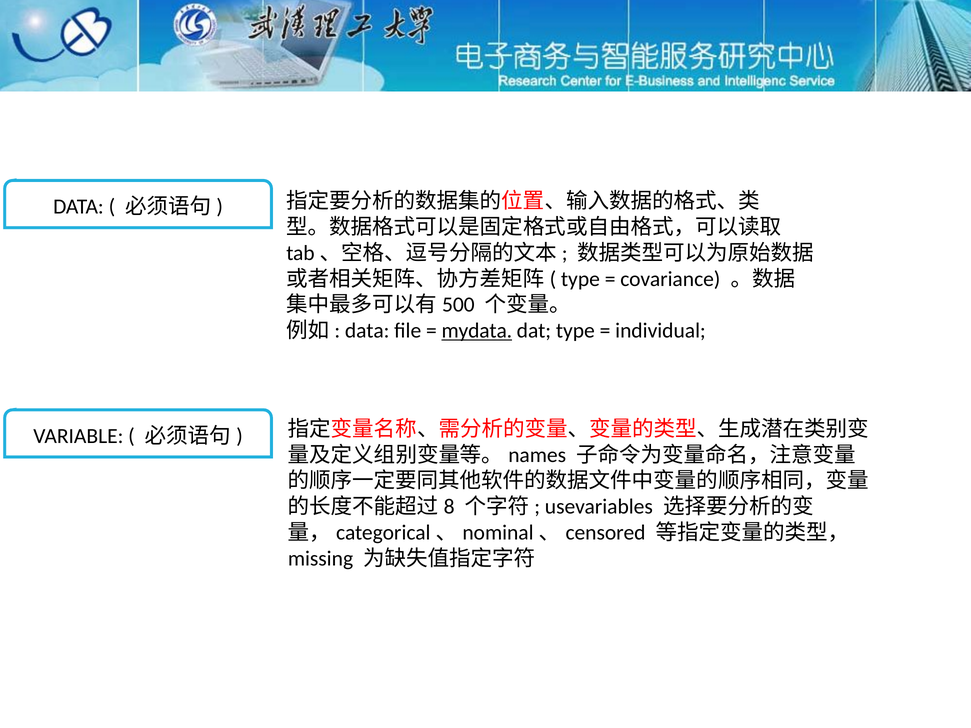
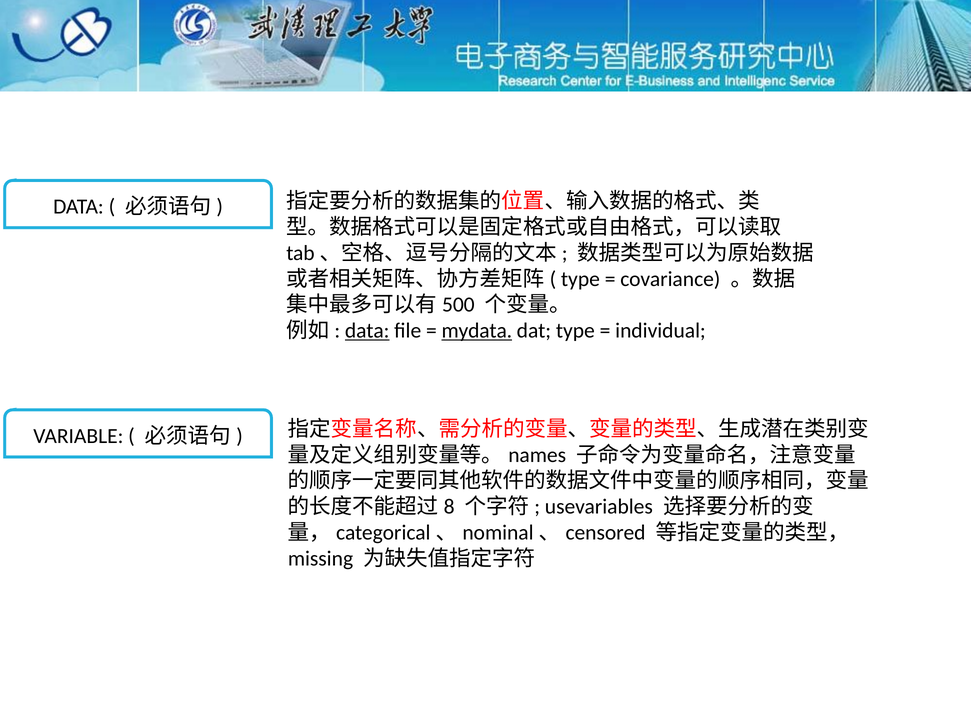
data underline: none -> present (367, 331)
